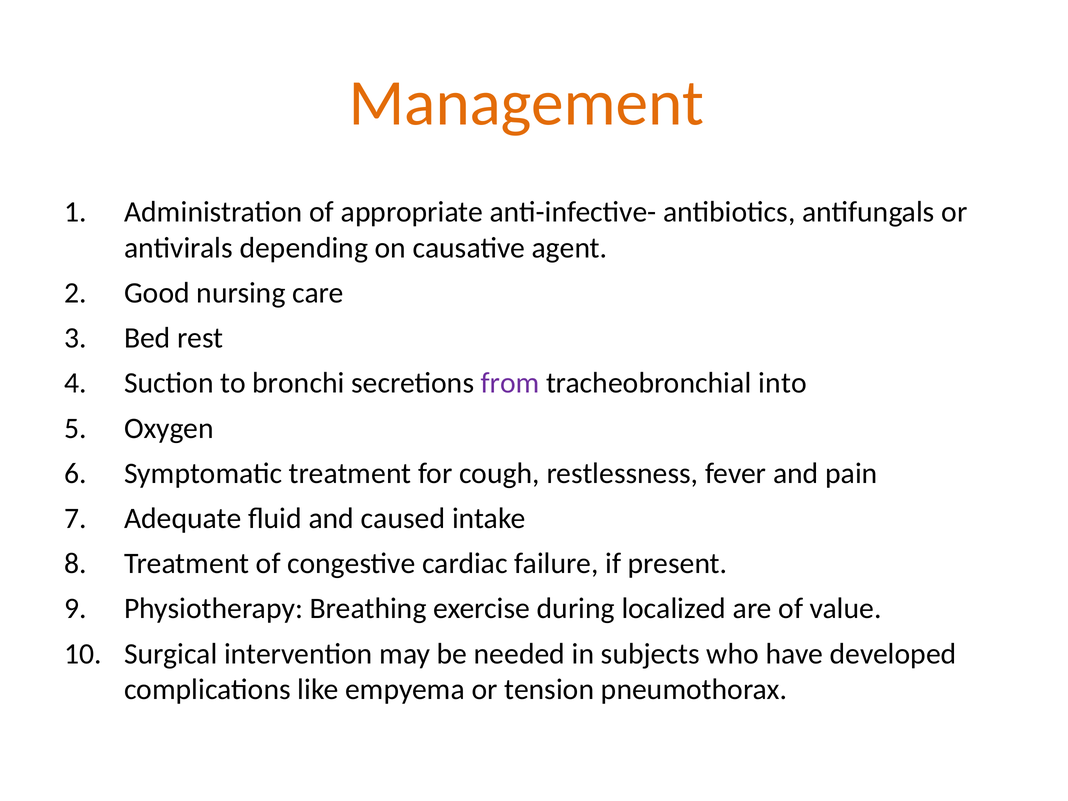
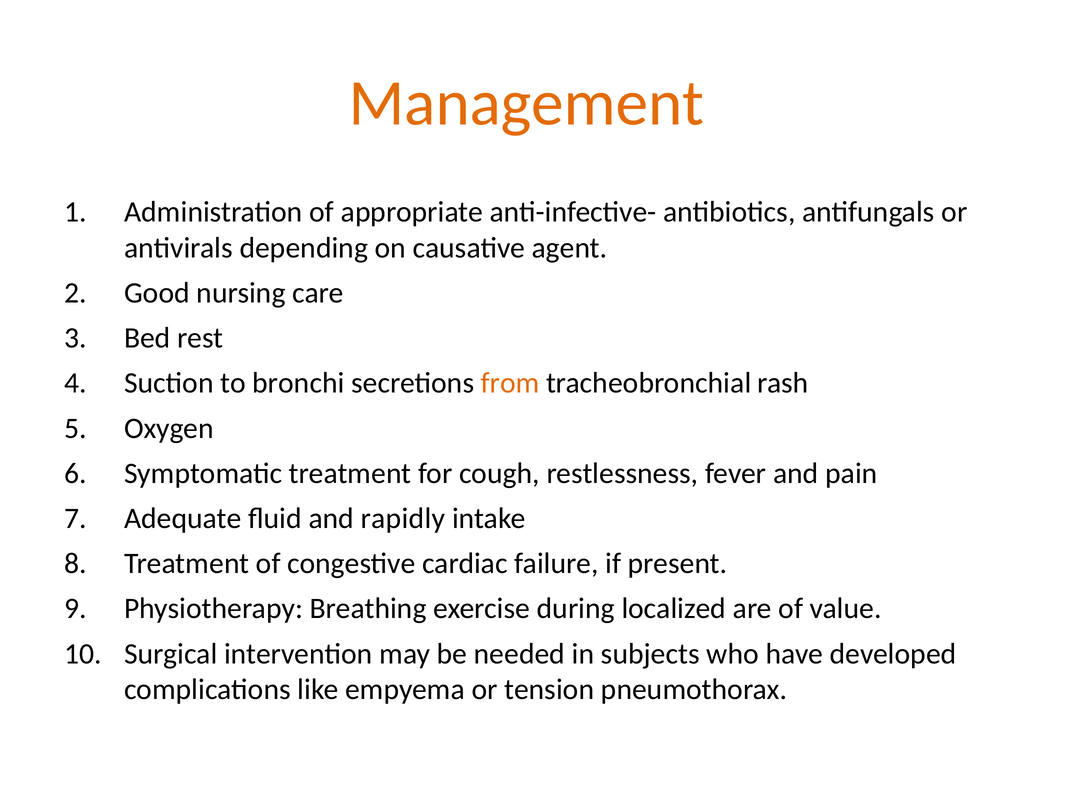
from colour: purple -> orange (510, 383)
into: into -> rash (783, 383)
caused: caused -> rapidly (403, 518)
